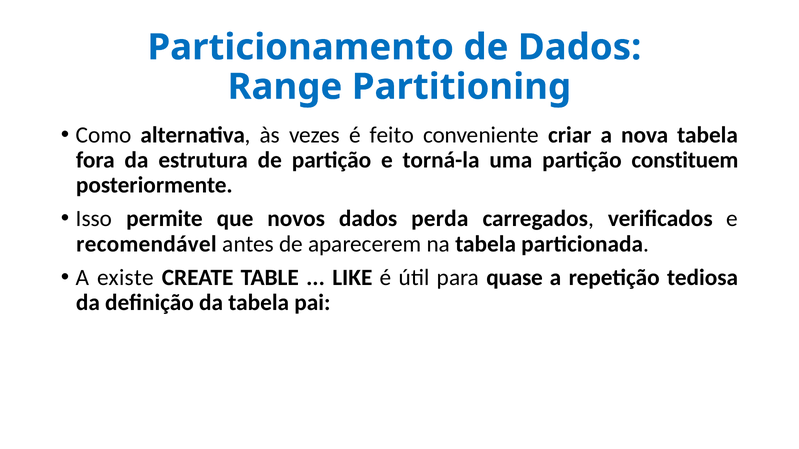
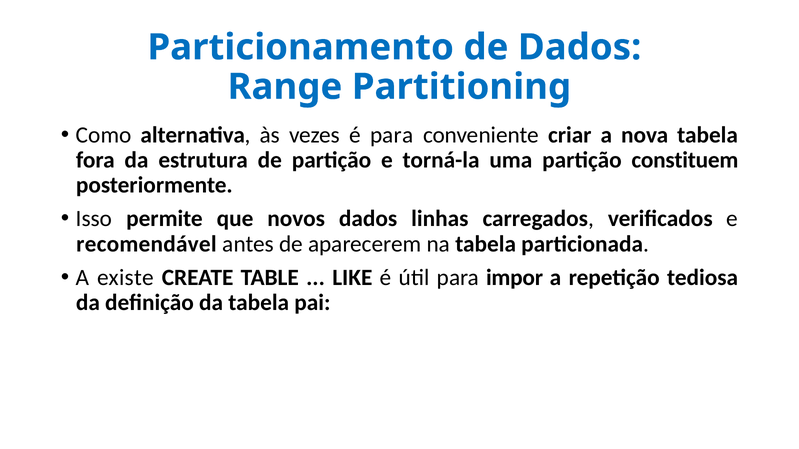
é feito: feito -> para (392, 135)
perda: perda -> linhas (440, 219)
quase: quase -> impor (515, 278)
